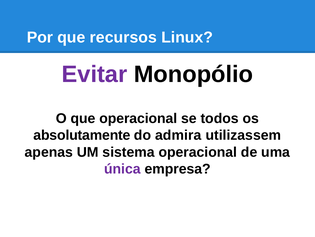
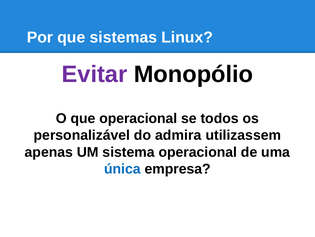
recursos: recursos -> sistemas (123, 37)
absolutamente: absolutamente -> personalizável (82, 135)
única colour: purple -> blue (122, 168)
